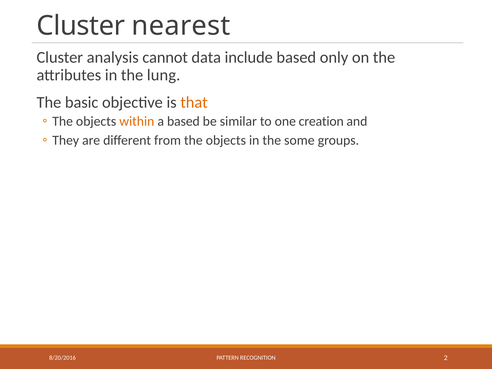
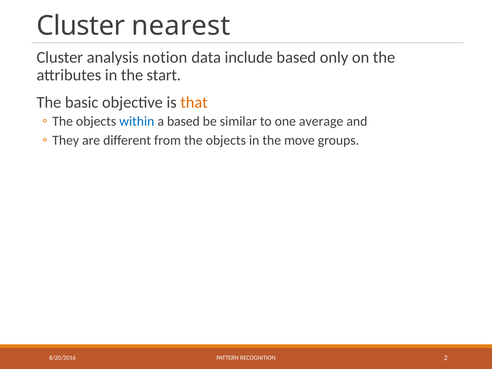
cannot: cannot -> notion (165, 57)
lung: lung -> start (164, 75)
within colour: orange -> blue (137, 121)
creation: creation -> average (321, 121)
some: some -> move (299, 140)
